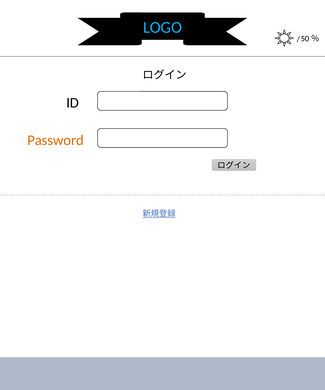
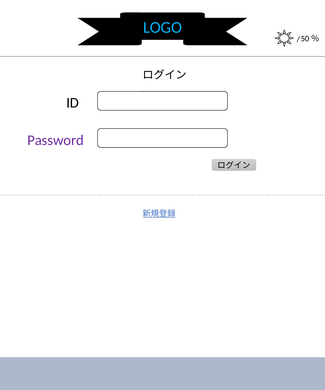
Password colour: orange -> purple (56, 140)
